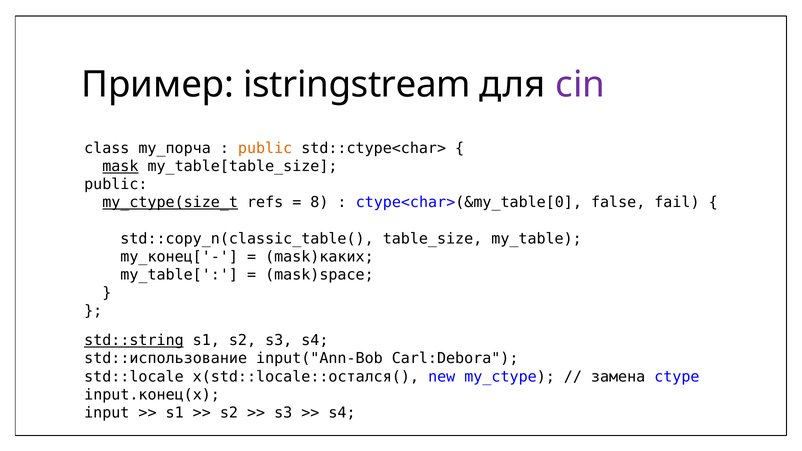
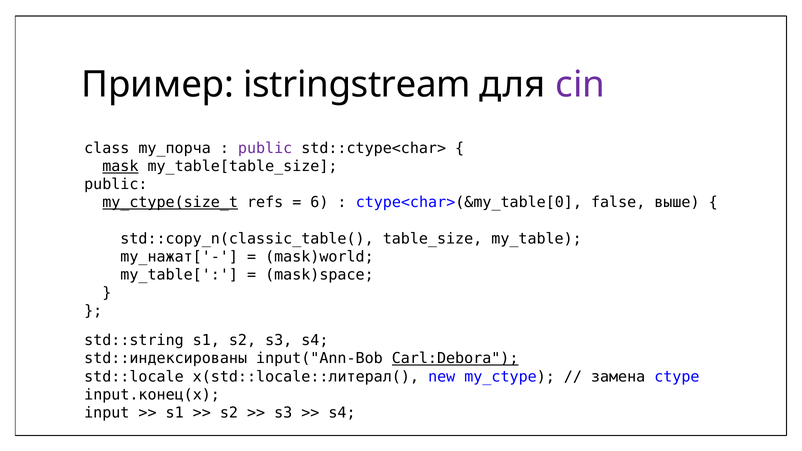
public colour: orange -> purple (265, 148)
8: 8 -> 6 (319, 203)
fail: fail -> выше (677, 203)
my_конец['-: my_конец['- -> my_нажат['- (179, 257)
mask)каких: mask)каких -> mask)world (319, 257)
std::string underline: present -> none (134, 341)
std::использование: std::использование -> std::индексированы (166, 359)
Carl:Debora underline: none -> present (455, 359)
x(std::locale::остался(: x(std::locale::остался( -> x(std::locale::литерал( (306, 377)
